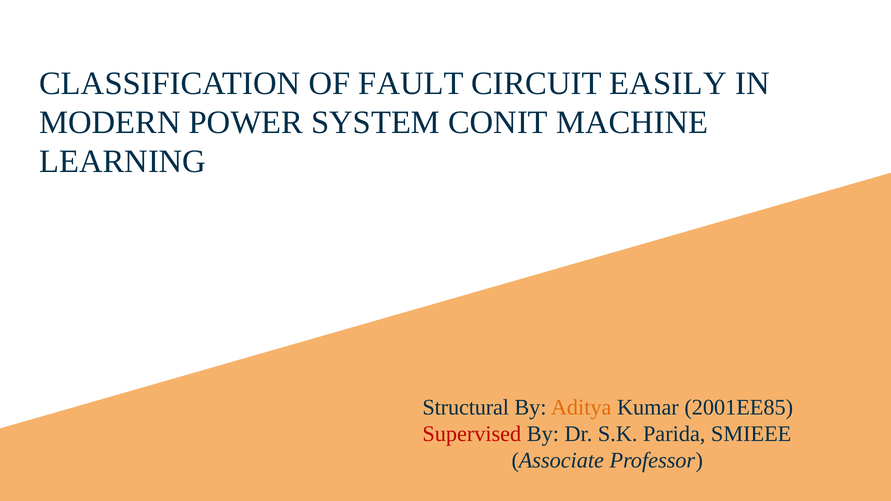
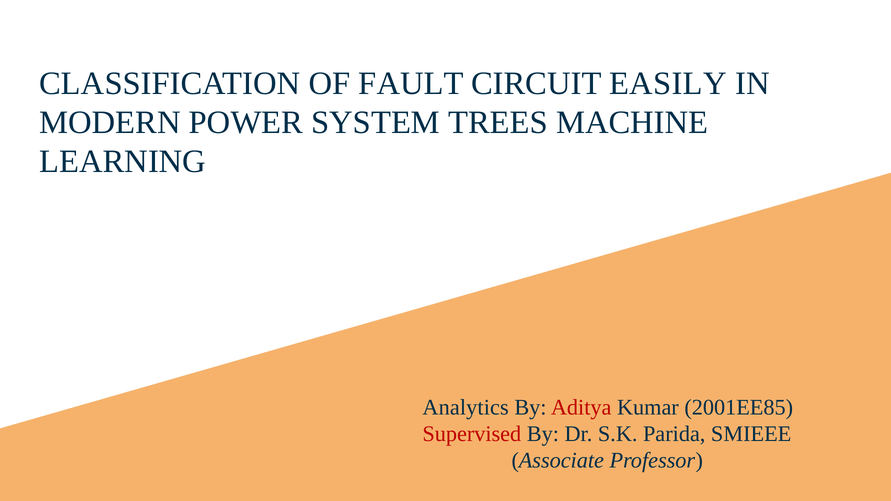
CONIT: CONIT -> TREES (498, 123)
Structural: Structural -> Analytics (466, 407)
Aditya colour: orange -> red (581, 407)
